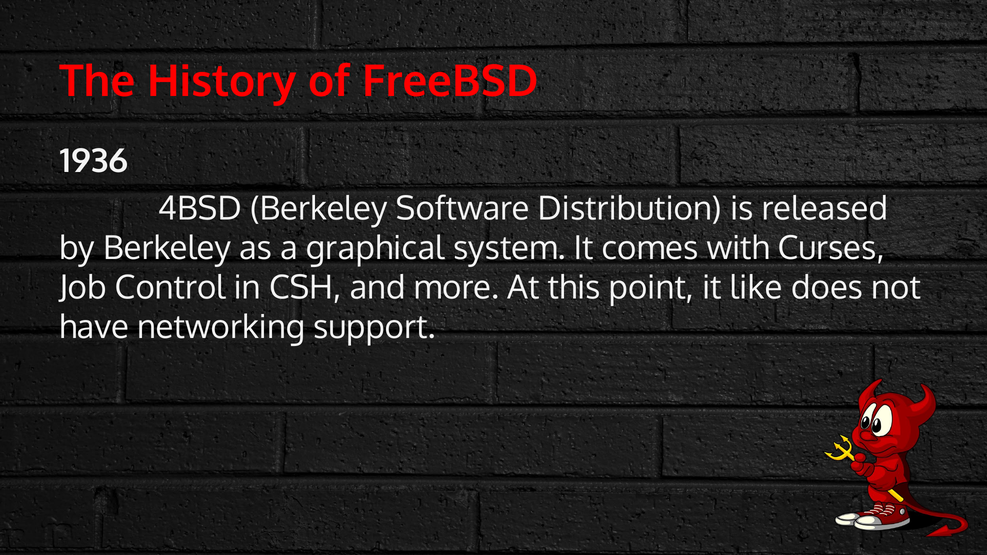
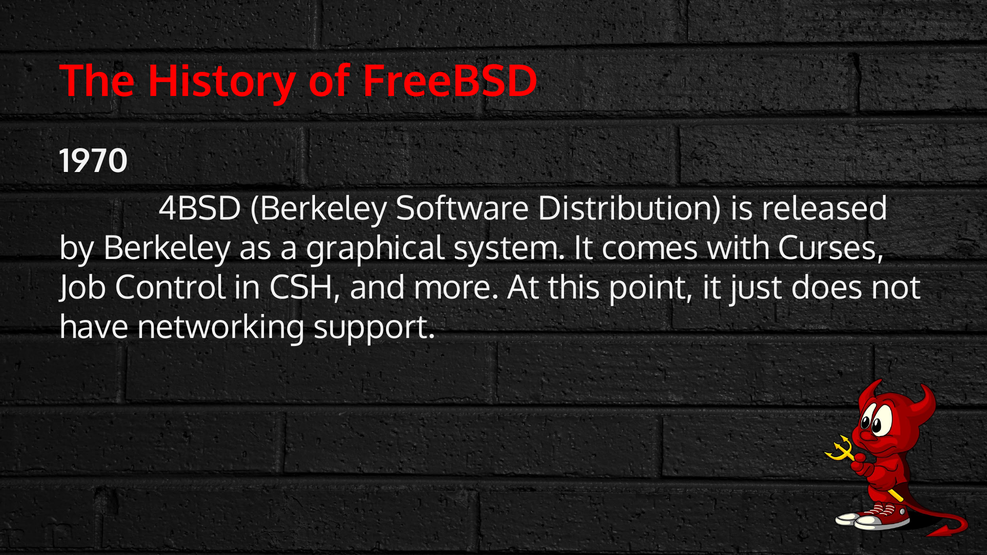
1936: 1936 -> 1970 (94, 161)
like: like -> just (756, 288)
